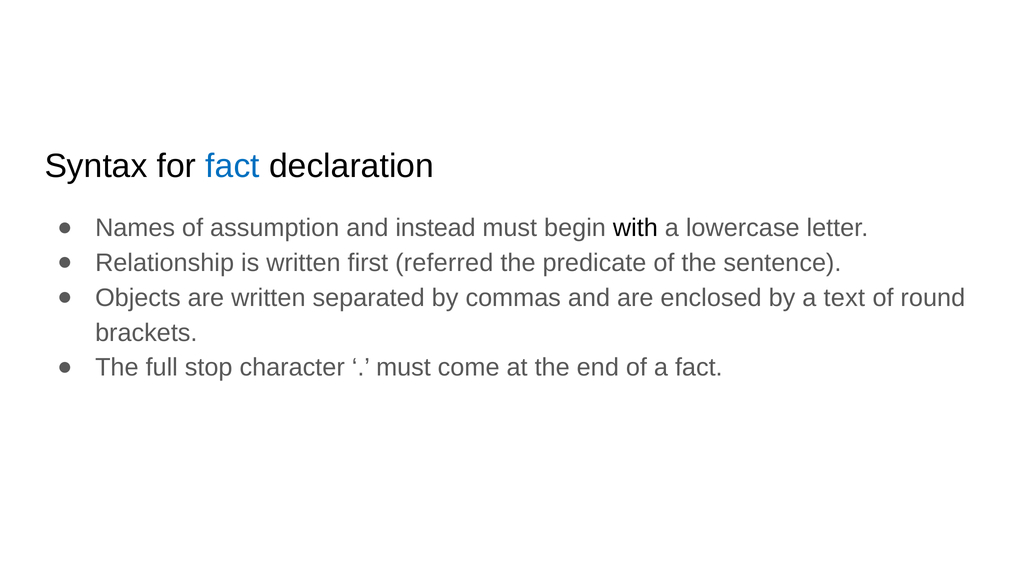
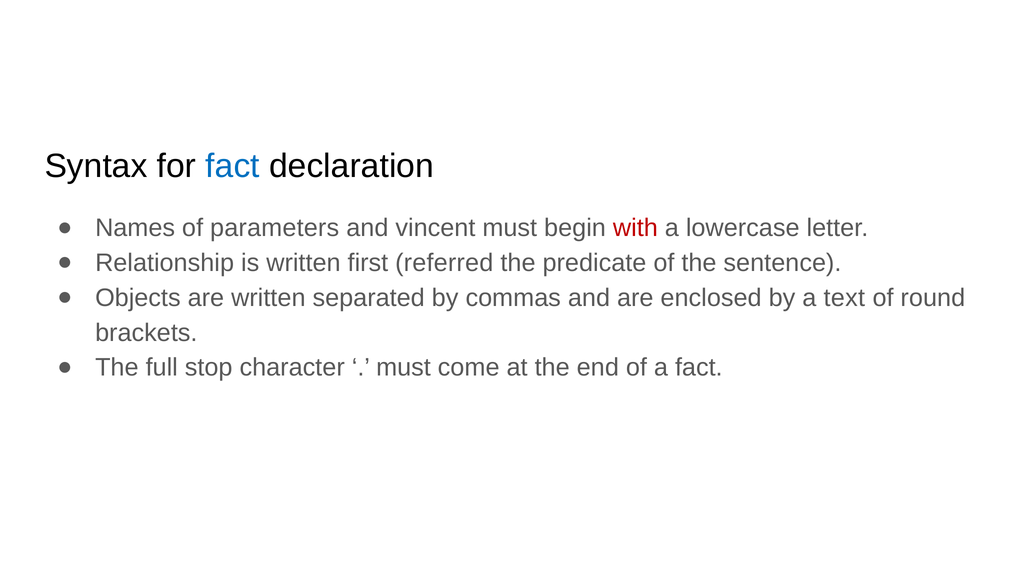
assumption: assumption -> parameters (275, 228)
instead: instead -> vincent (435, 228)
with colour: black -> red (635, 228)
